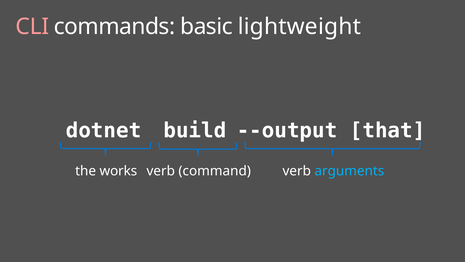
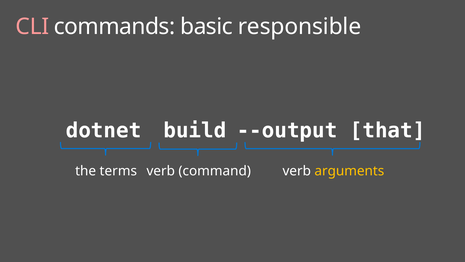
lightweight: lightweight -> responsible (299, 27)
works: works -> terms (118, 171)
arguments colour: light blue -> yellow (349, 171)
